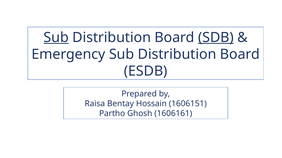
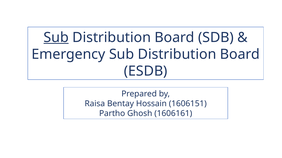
SDB underline: present -> none (216, 38)
